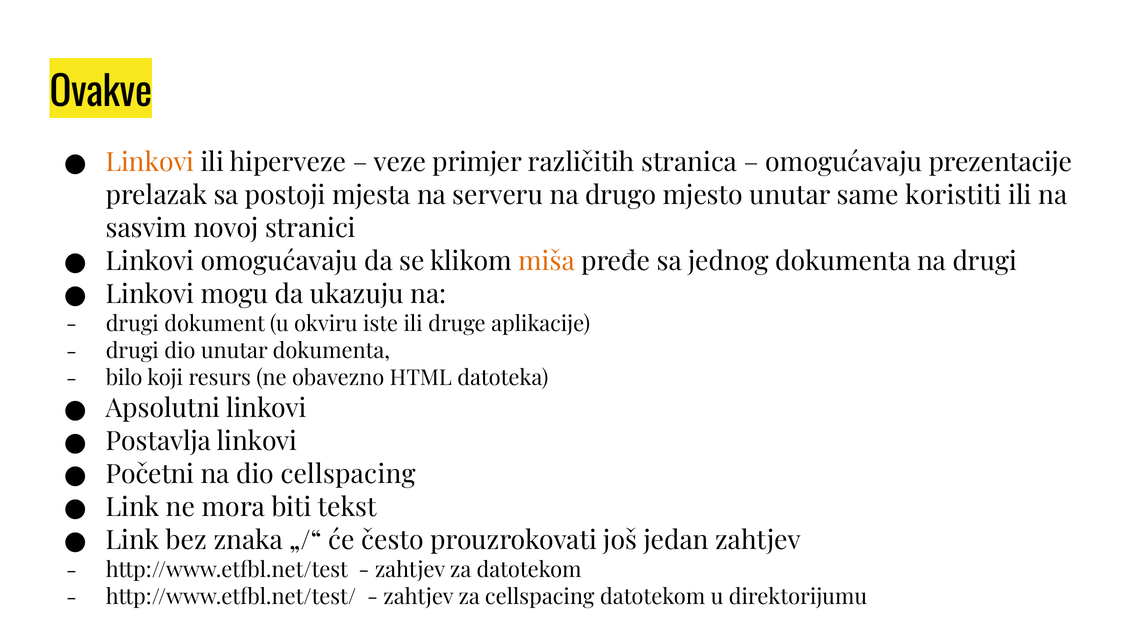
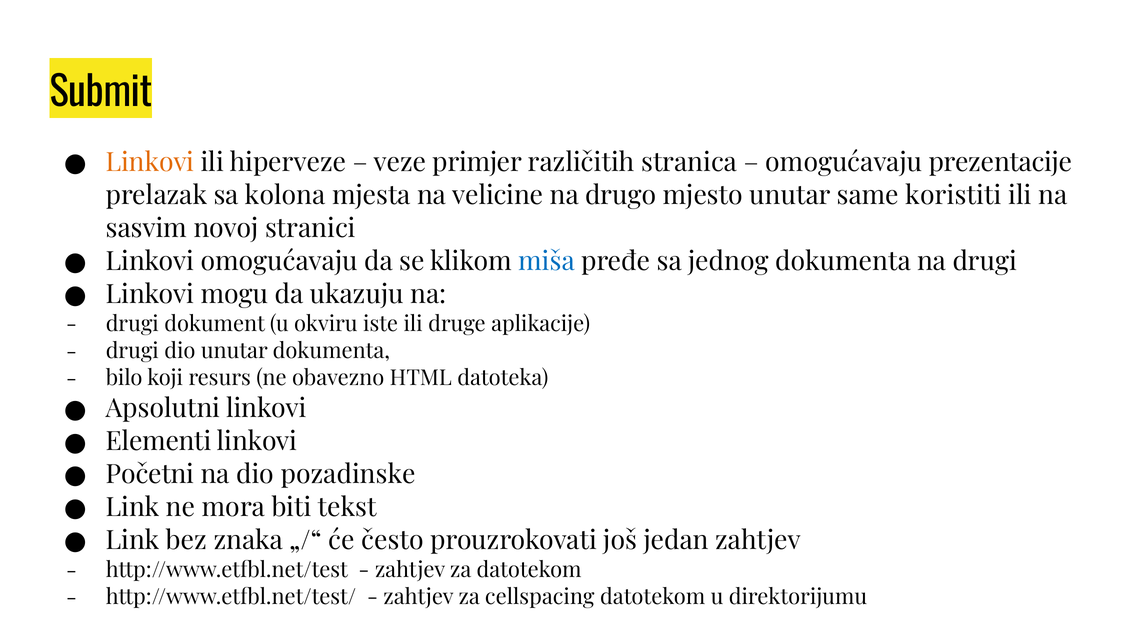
Ovakve: Ovakve -> Submit (101, 93)
postoji: postoji -> kolona (285, 196)
serveru: serveru -> velicine (498, 196)
miša colour: orange -> blue (547, 262)
Postavlja: Postavlja -> Elementi (159, 442)
dio cellspacing: cellspacing -> pozadinske (348, 475)
